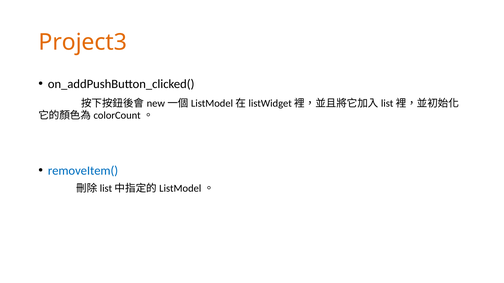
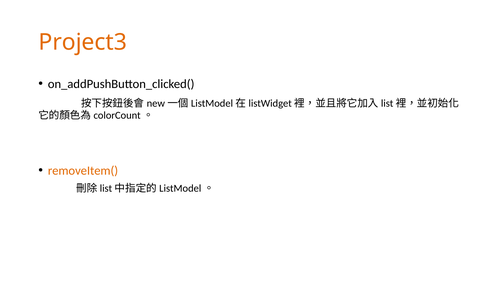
removeItem( colour: blue -> orange (83, 171)
